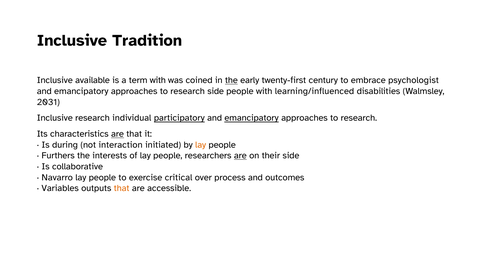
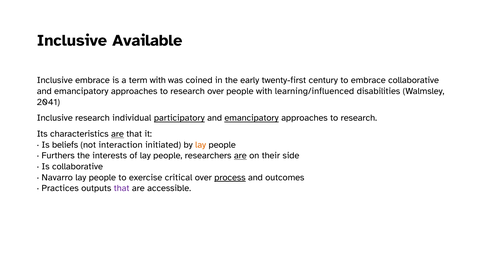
Tradition: Tradition -> Available (147, 41)
Inclusive available: available -> embrace (93, 80)
the underline: present -> none (231, 80)
embrace psychologist: psychologist -> collaborative (414, 80)
research side: side -> over (216, 91)
2031: 2031 -> 2041 (48, 102)
during: during -> beliefs (65, 145)
process underline: none -> present (230, 178)
Variables: Variables -> Practices (60, 188)
that colour: orange -> purple (122, 188)
